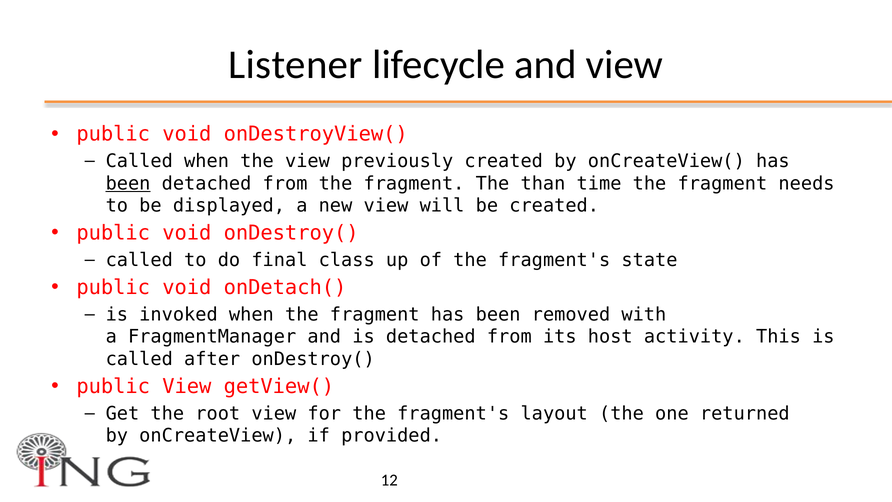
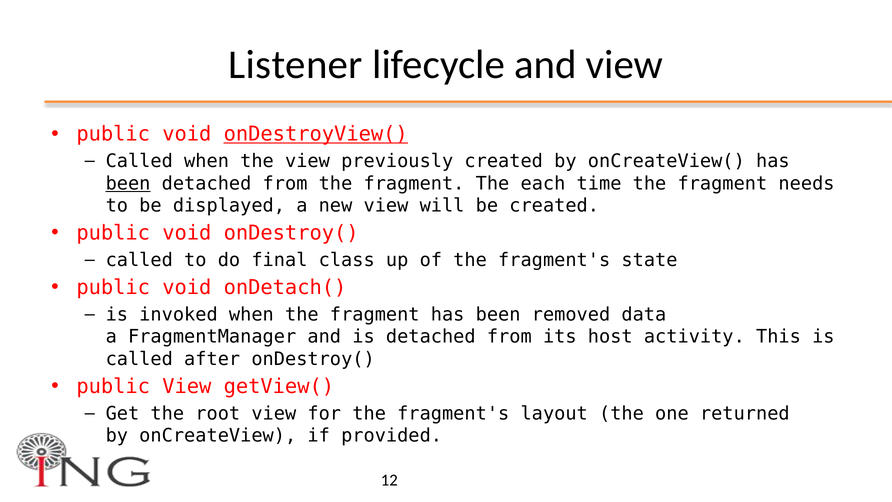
onDestroyView( underline: none -> present (316, 134)
than: than -> each (543, 183)
with: with -> data (644, 314)
